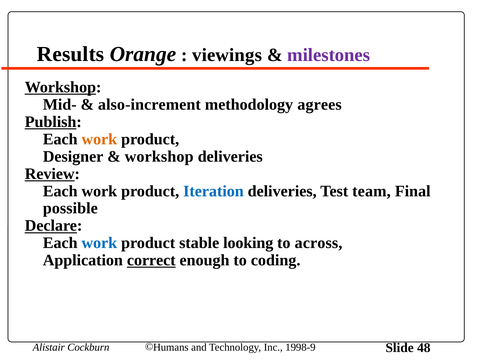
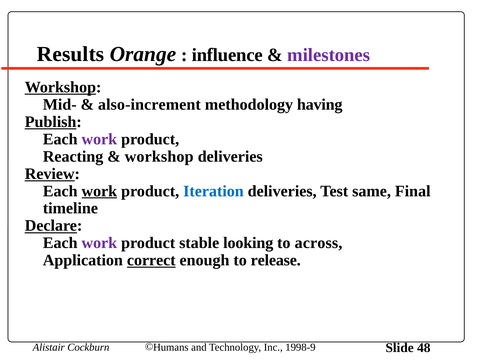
viewings: viewings -> influence (227, 55)
agrees: agrees -> having (320, 104)
work colour: orange -> purple (99, 139)
Designer: Designer -> Reacting (73, 156)
work underline: none -> present (99, 191)
team: team -> same (372, 191)
possible: possible -> timeline (70, 208)
work colour: blue -> purple (99, 243)
coding: coding -> release (276, 260)
